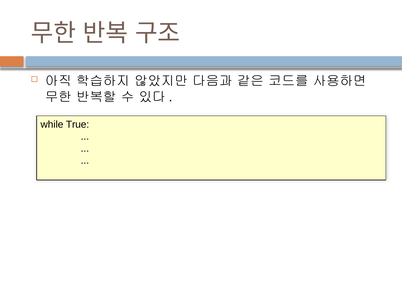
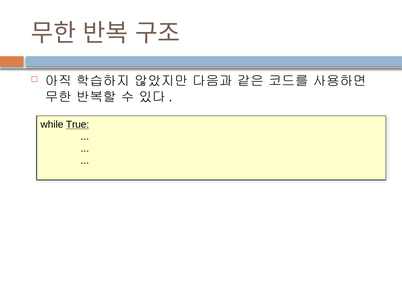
True underline: none -> present (78, 125)
